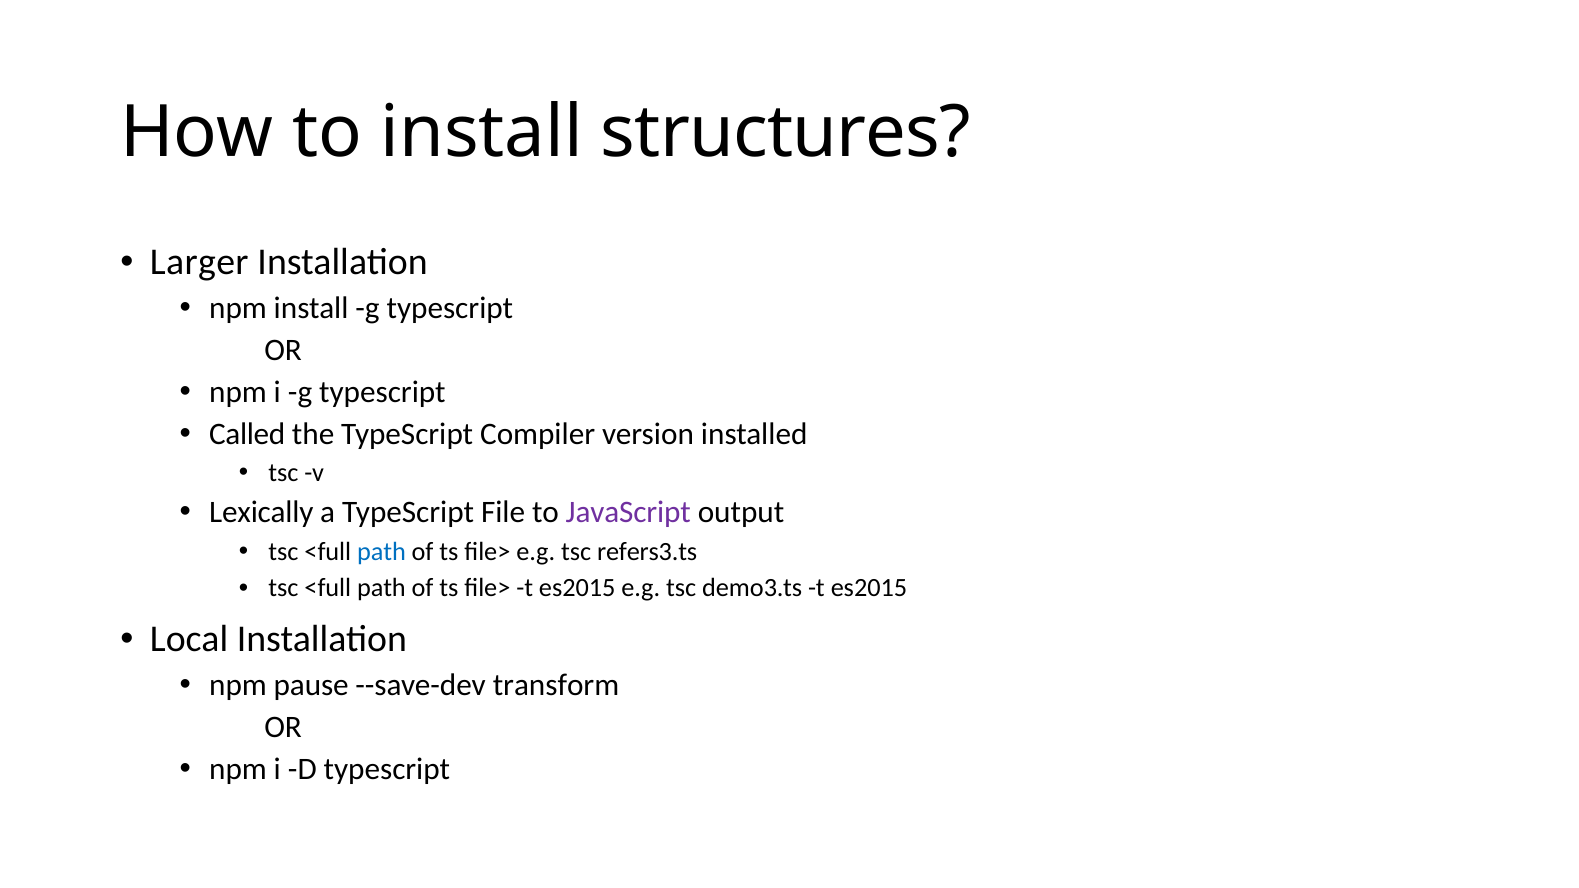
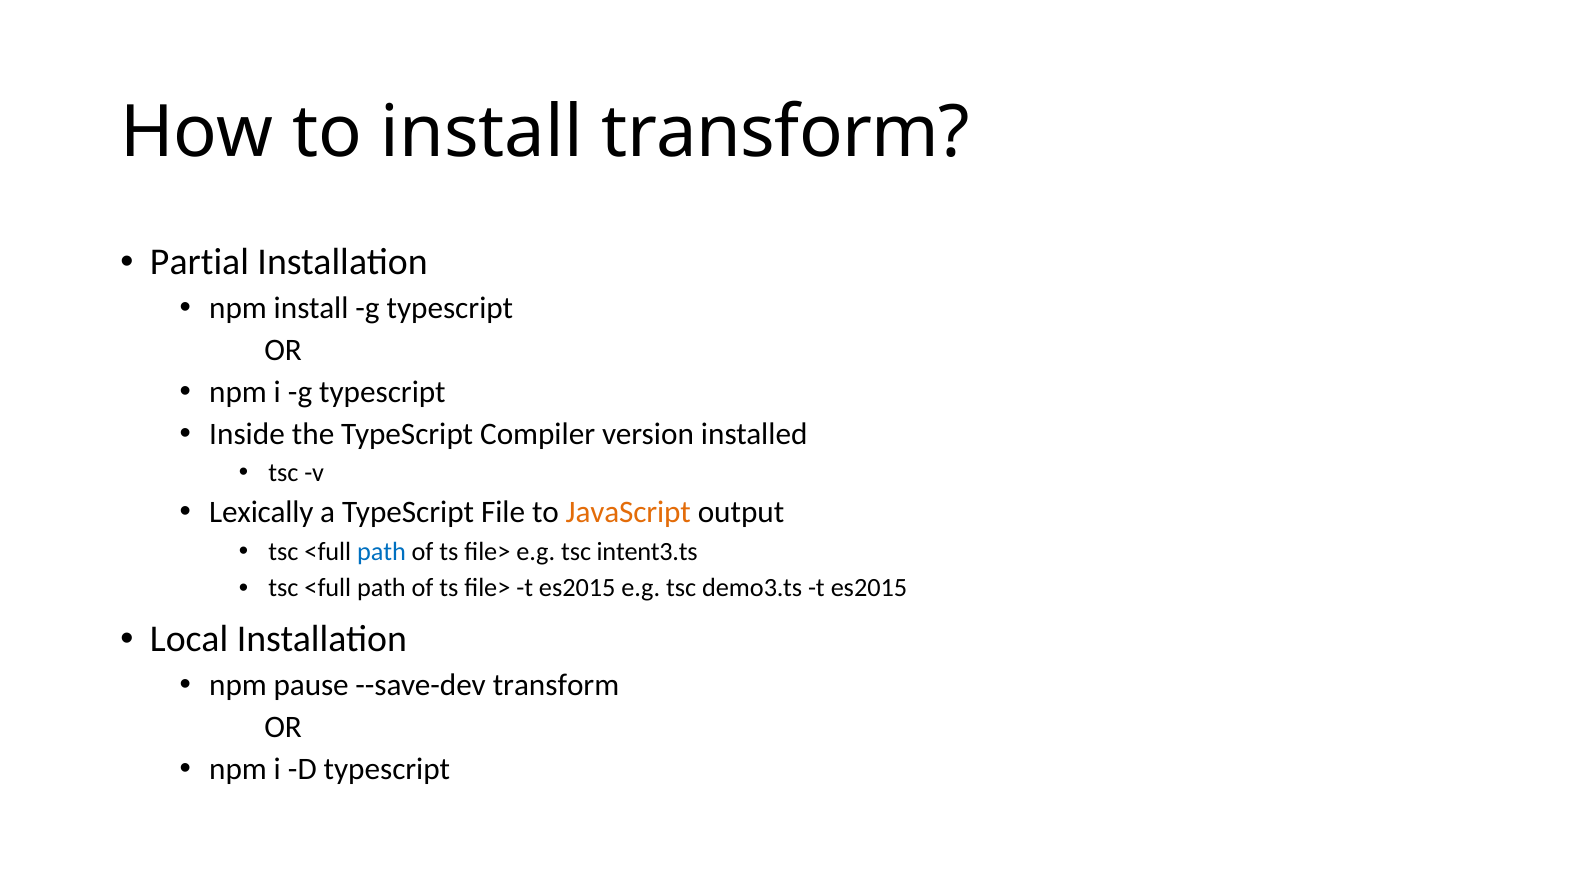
install structures: structures -> transform (786, 133)
Larger: Larger -> Partial (199, 263)
Called: Called -> Inside (247, 434)
JavaScript colour: purple -> orange (628, 513)
refers3.ts: refers3.ts -> intent3.ts (647, 552)
